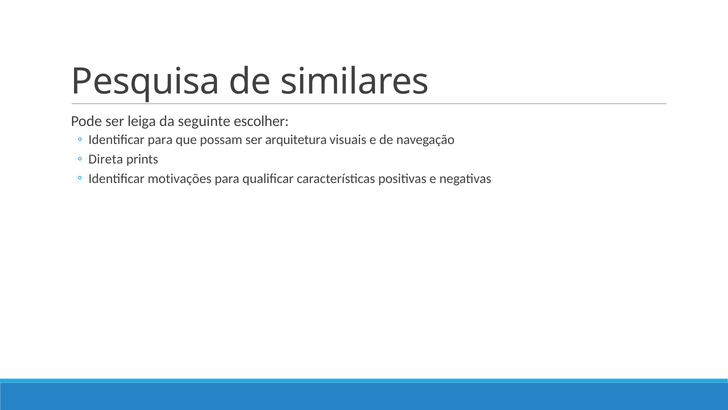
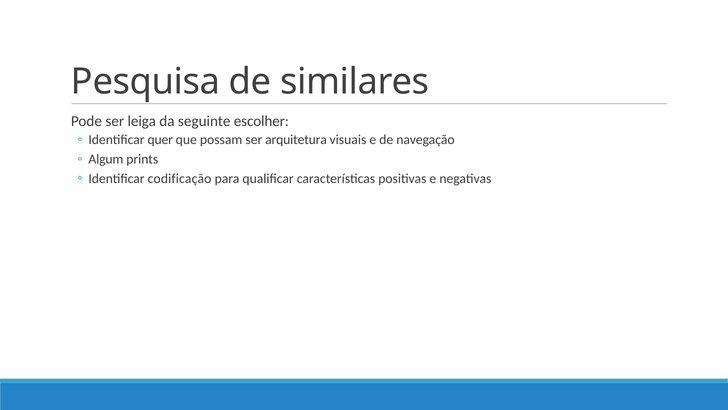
Identificar para: para -> quer (160, 140)
Direta: Direta -> Algum (106, 159)
motivações: motivações -> codificação (180, 178)
